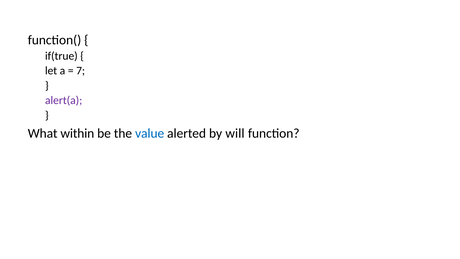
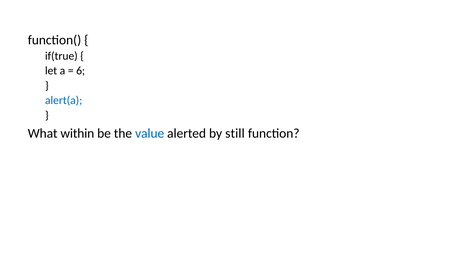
7: 7 -> 6 (81, 71)
alert(a colour: purple -> blue (64, 100)
will: will -> still (235, 133)
